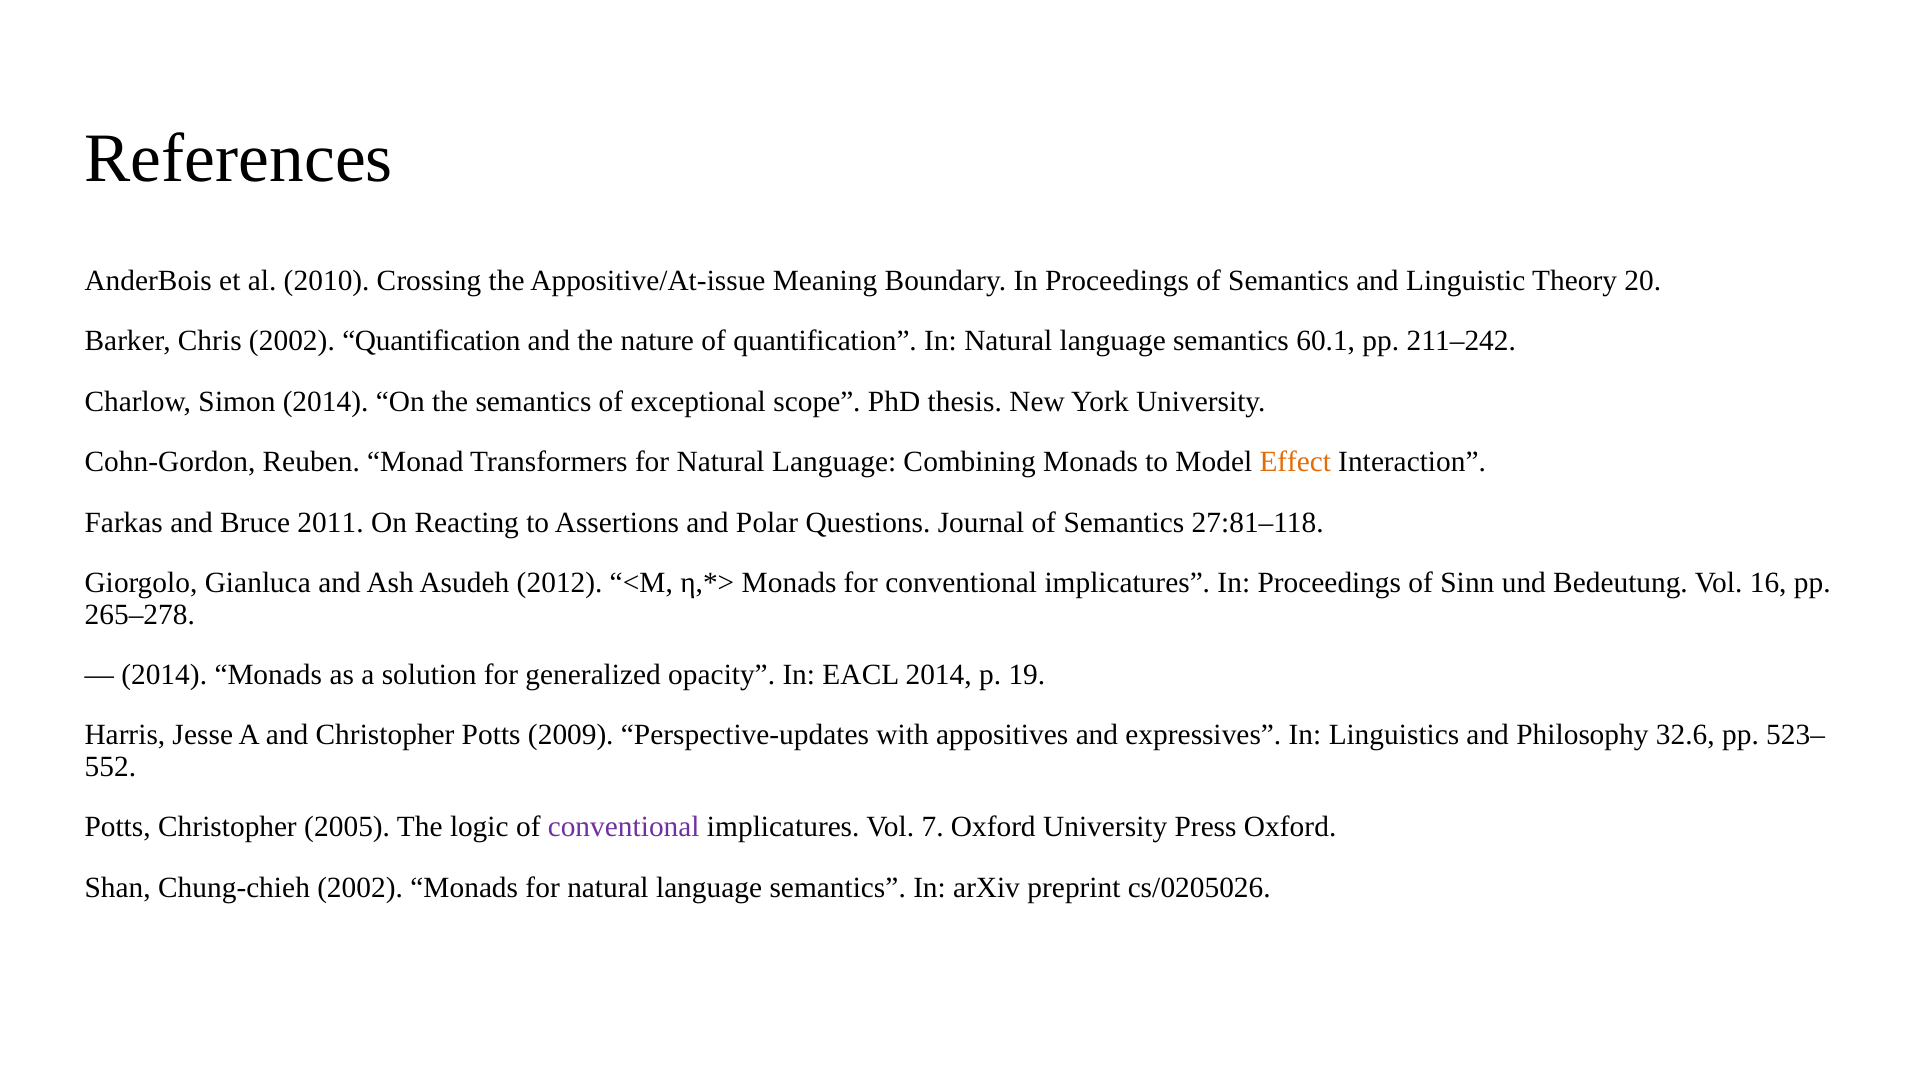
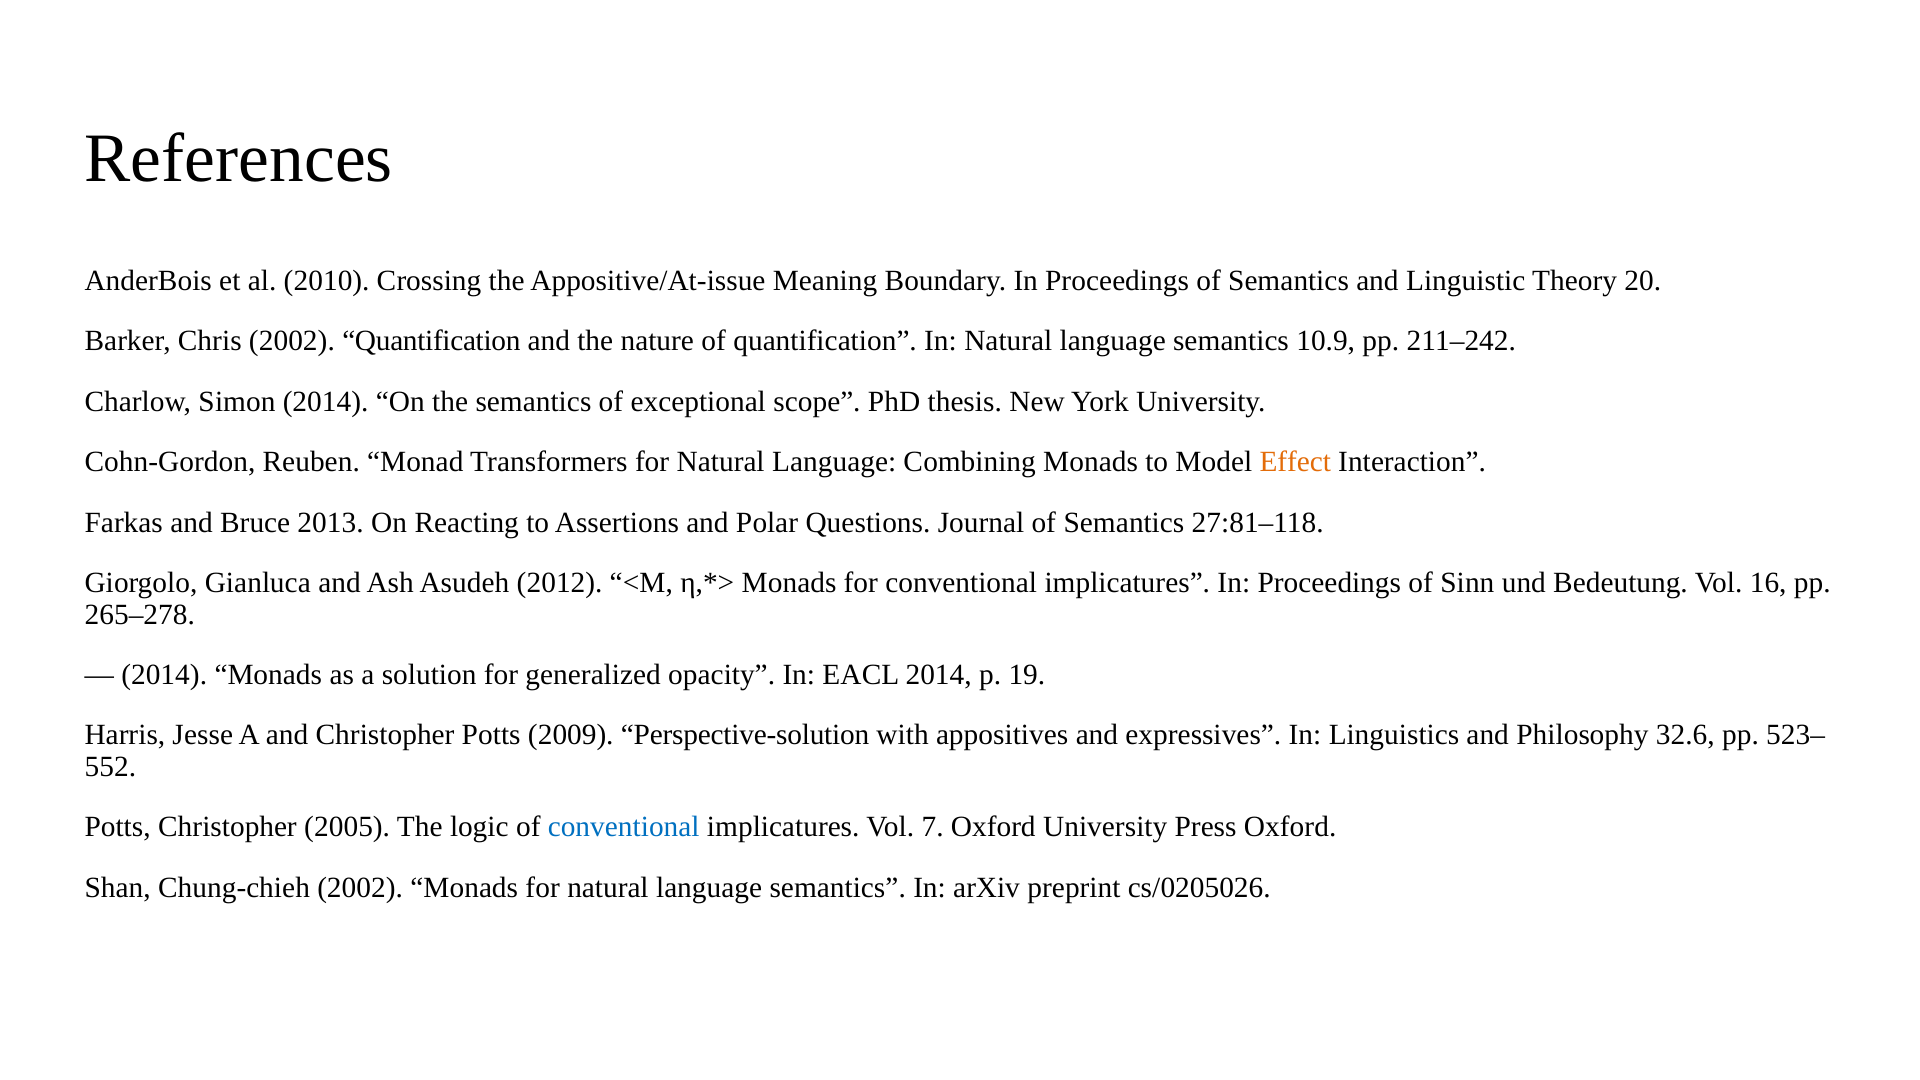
60.1: 60.1 -> 10.9 (1326, 341)
2011: 2011 -> 2013 (331, 522)
Perspective-updates: Perspective-updates -> Perspective-solution (745, 735)
conventional colour: purple -> blue (624, 827)
